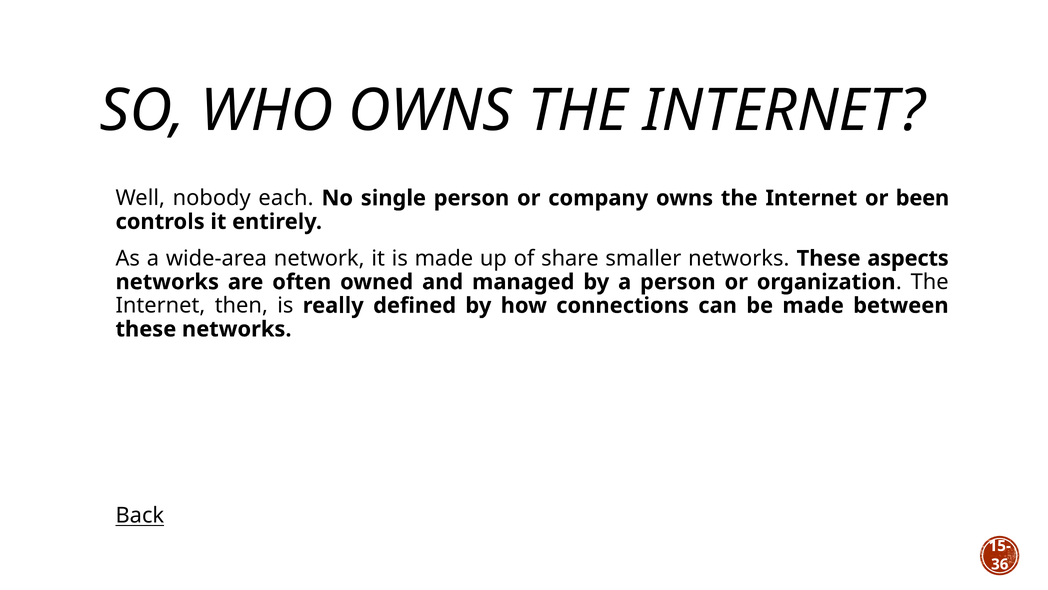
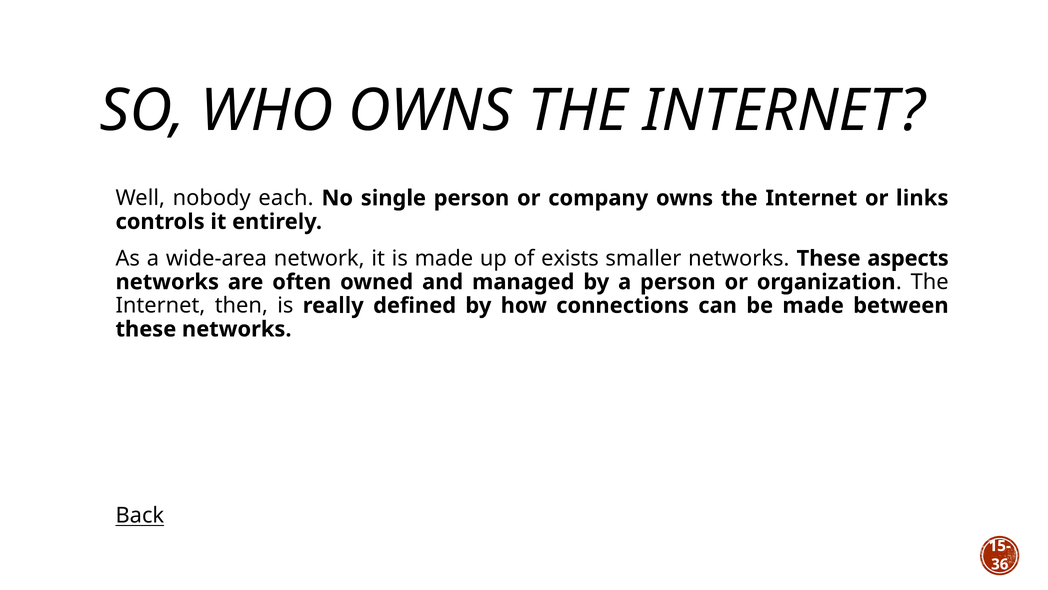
been: been -> links (922, 198)
share: share -> exists (570, 258)
